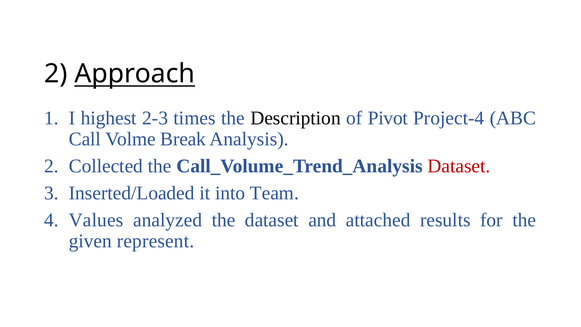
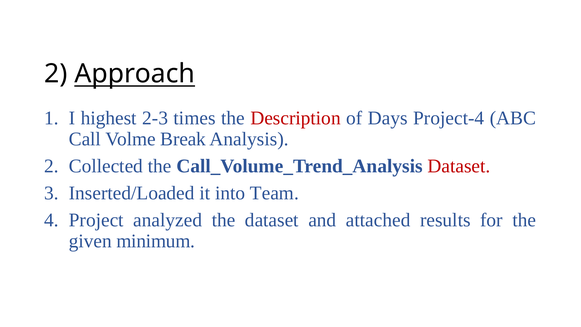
Description colour: black -> red (296, 118)
Pivot: Pivot -> Days (388, 118)
Values: Values -> Project (96, 220)
represent: represent -> minimum (156, 241)
